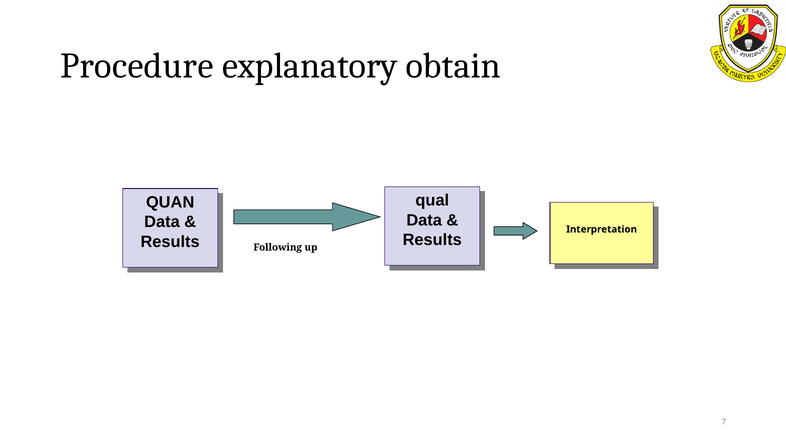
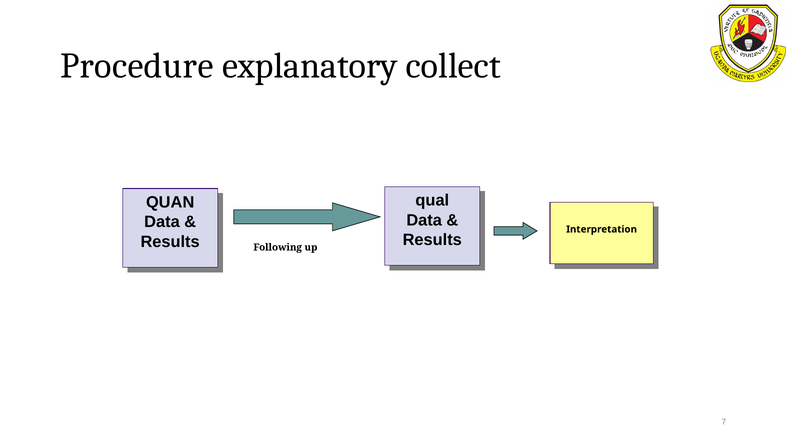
obtain: obtain -> collect (453, 66)
